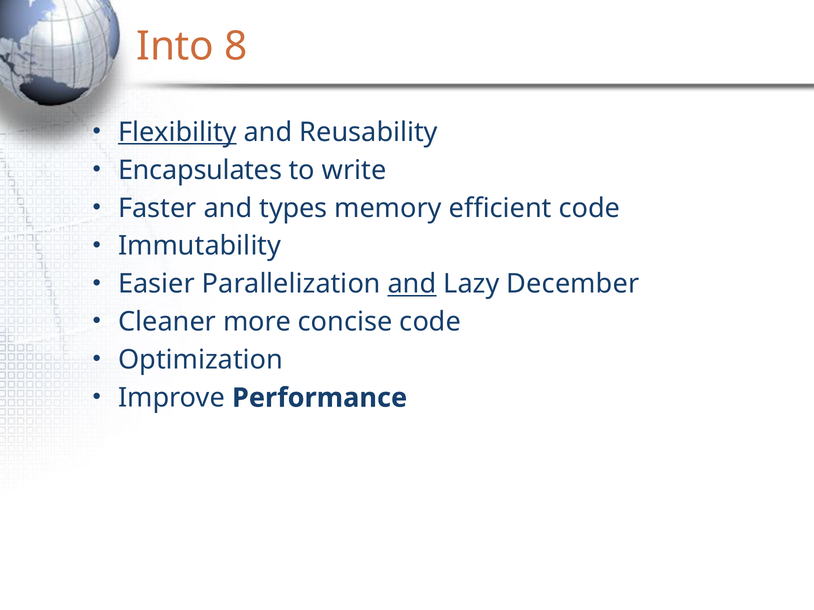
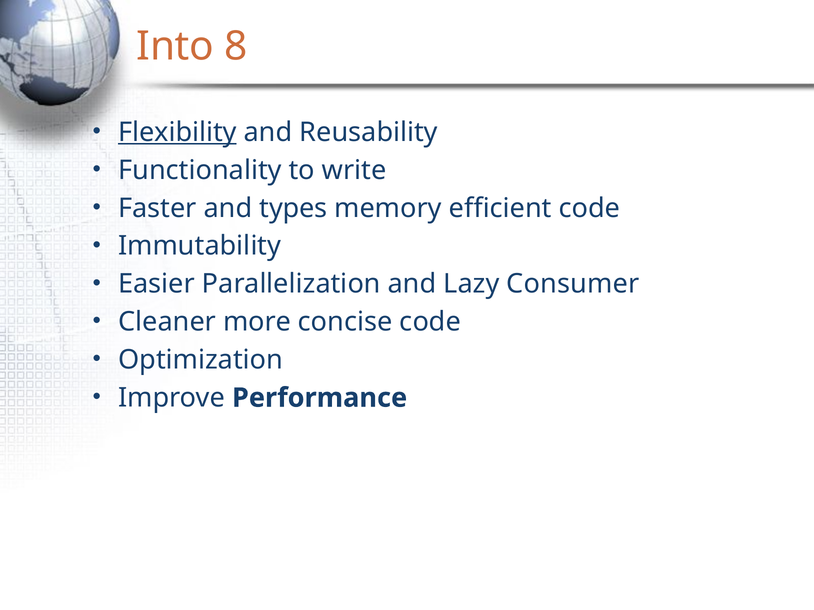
Encapsulates: Encapsulates -> Functionality (200, 170)
and underline: present -> none (412, 284)
December: December -> Consumer (573, 284)
